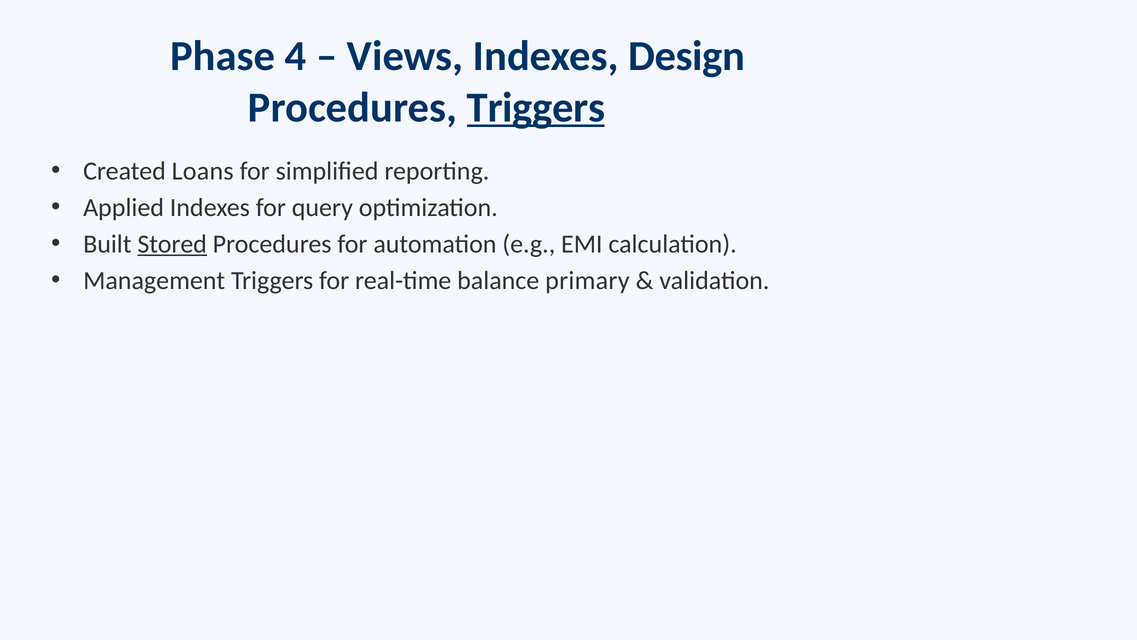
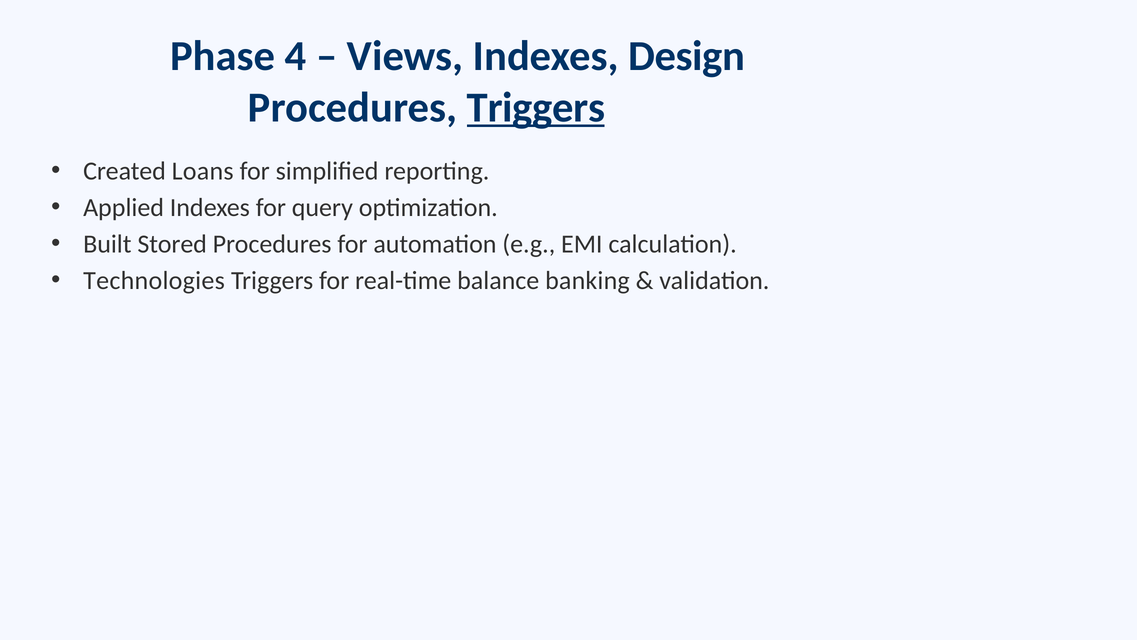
Stored underline: present -> none (172, 244)
Management: Management -> Technologies (154, 280)
primary: primary -> banking (587, 280)
